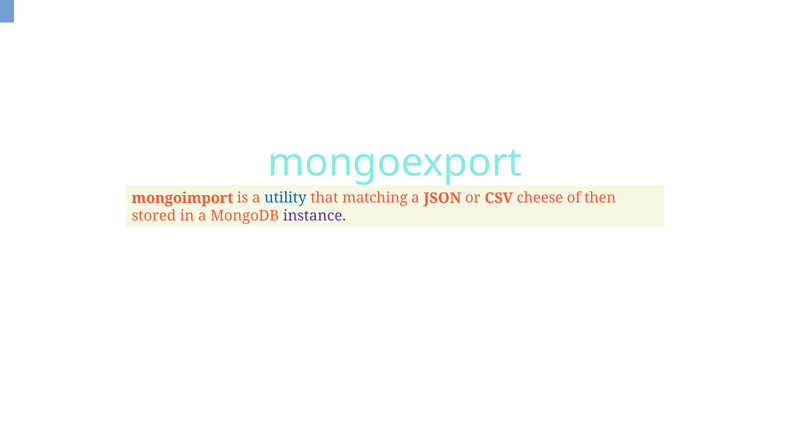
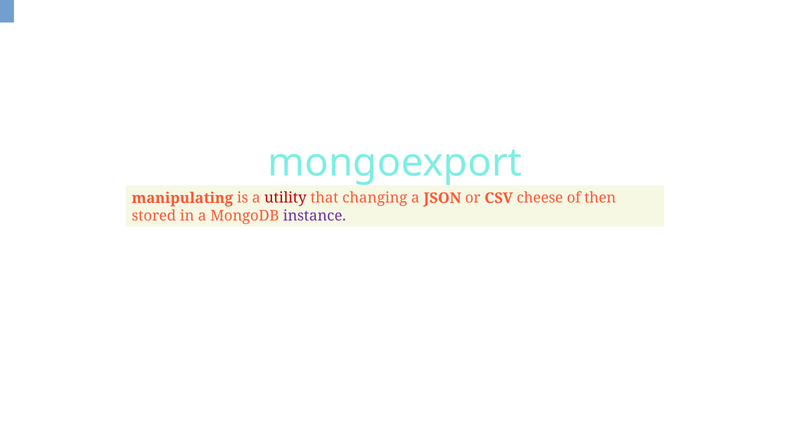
mongoimport: mongoimport -> manipulating (182, 198)
utility colour: blue -> red (285, 198)
matching: matching -> changing (375, 198)
